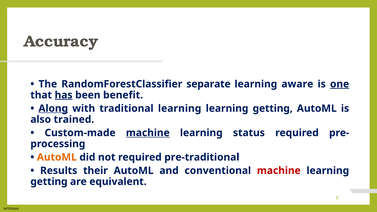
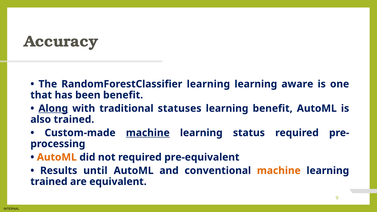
RandomForestClassifier separate: separate -> learning (208, 84)
one underline: present -> none (340, 84)
has underline: present -> none (64, 95)
traditional learning: learning -> statuses (180, 108)
getting: getting -> benefit (273, 108)
pre-traditional: pre-traditional -> pre-equivalent (202, 157)
their: their -> until (95, 171)
machine colour: red -> orange (279, 171)
getting: getting -> trained (49, 182)
